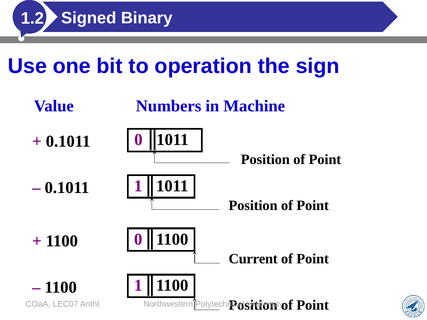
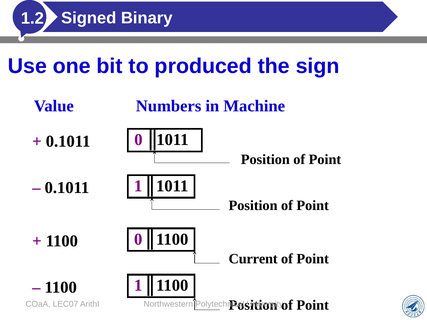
operation: operation -> produced (203, 66)
